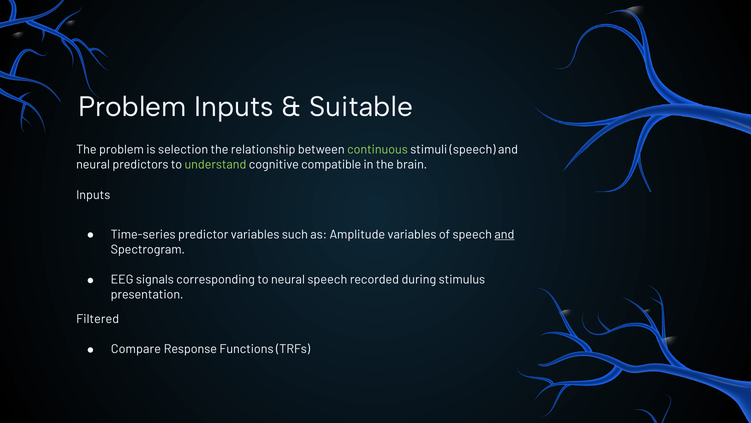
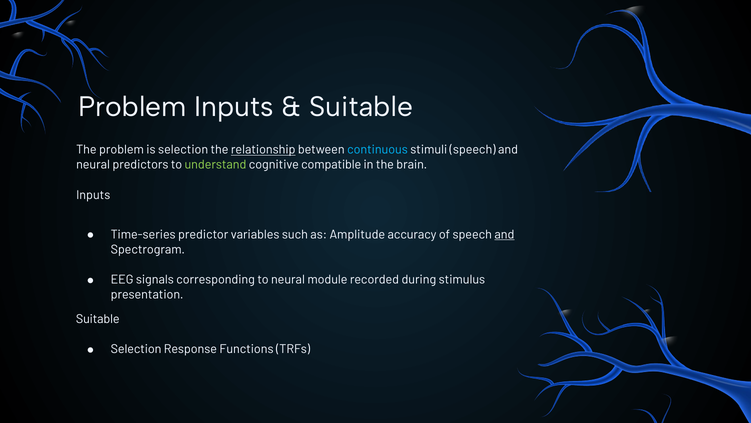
relationship underline: none -> present (263, 150)
continuous colour: light green -> light blue (377, 150)
Amplitude variables: variables -> accuracy (412, 234)
neural speech: speech -> module (327, 279)
Filtered: Filtered -> Suitable (98, 319)
Compare: Compare -> Selection (136, 349)
